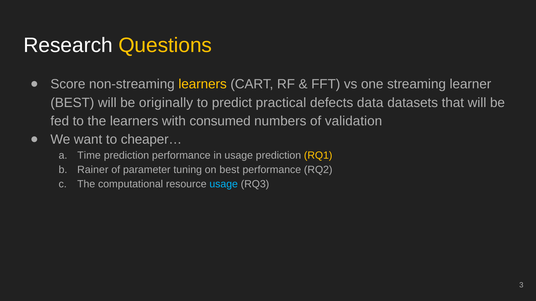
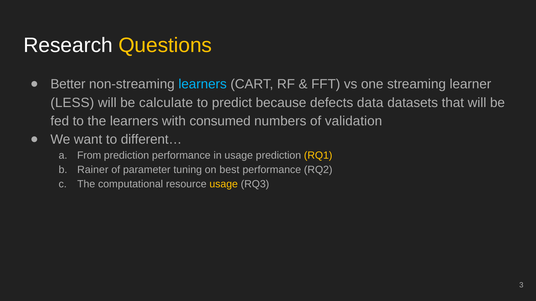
Score: Score -> Better (68, 84)
learners colour: yellow -> light blue (203, 84)
BEST: BEST -> LESS (72, 103)
originally: originally -> calculate (166, 103)
practical: practical -> because (281, 103)
cheaper…: cheaper… -> different… (151, 140)
Time: Time -> From (89, 156)
usage colour: light blue -> yellow (224, 184)
